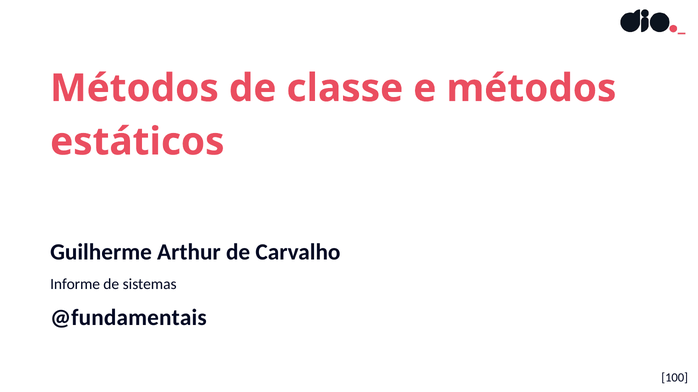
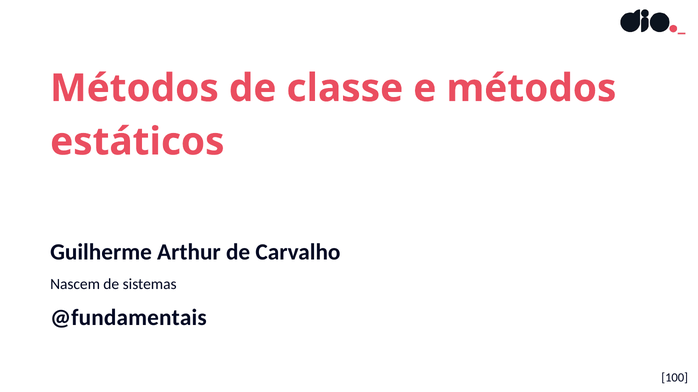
Informe: Informe -> Nascem (75, 285)
